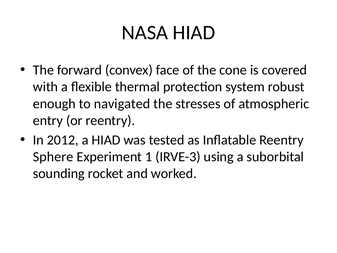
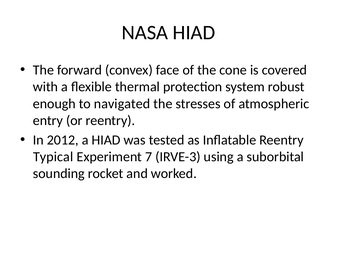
Sphere: Sphere -> Typical (53, 157)
1: 1 -> 7 (149, 157)
